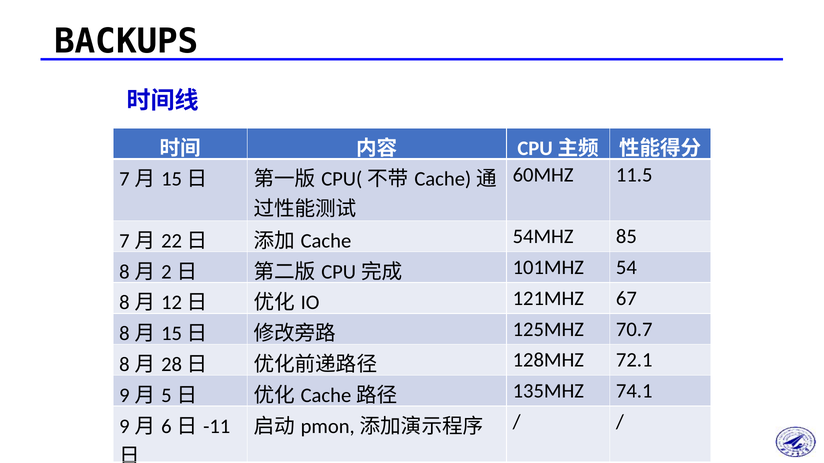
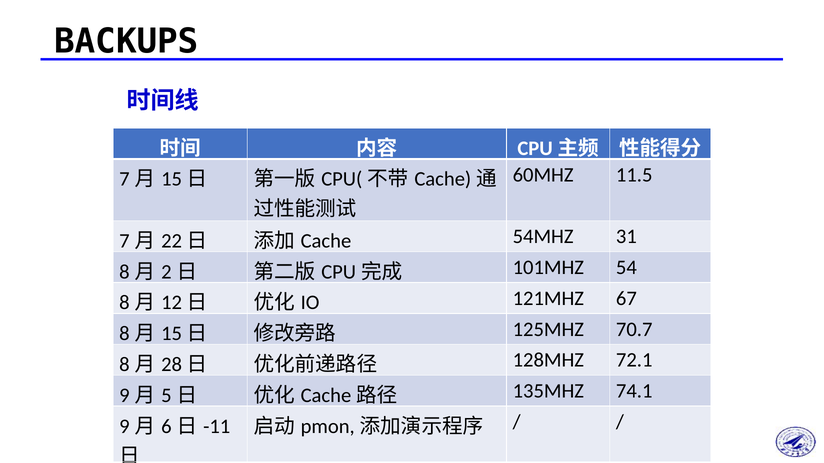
85: 85 -> 31 (626, 237)
